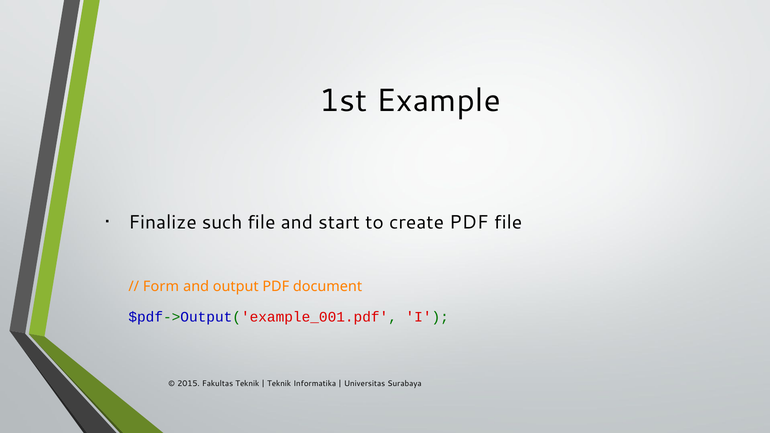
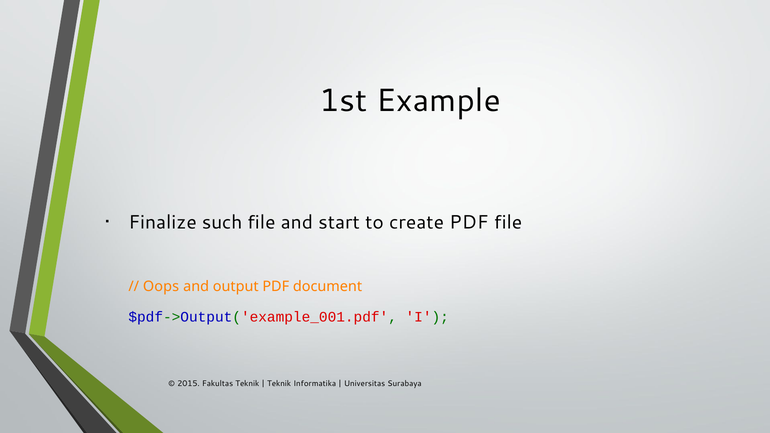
Form: Form -> Oops (161, 286)
